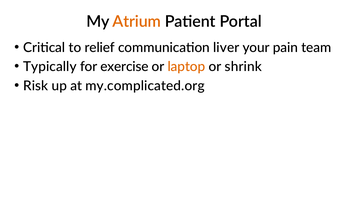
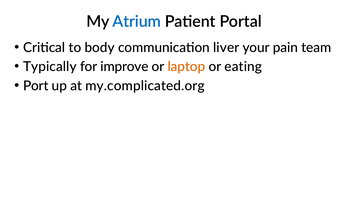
Atrium colour: orange -> blue (137, 22)
relief: relief -> body (100, 47)
exercise: exercise -> improve (124, 67)
shrink: shrink -> eating (243, 67)
Risk: Risk -> Port (36, 86)
